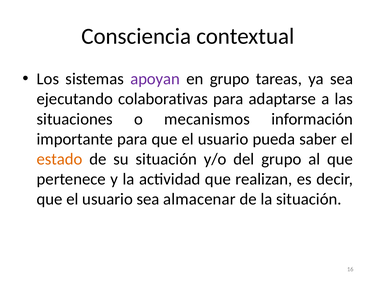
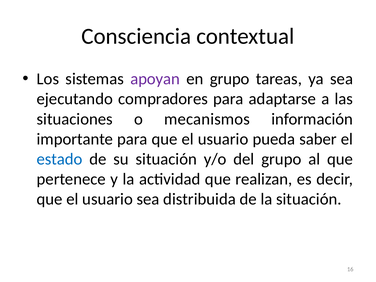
colaborativas: colaborativas -> compradores (163, 99)
estado colour: orange -> blue (60, 159)
almacenar: almacenar -> distribuida (200, 199)
